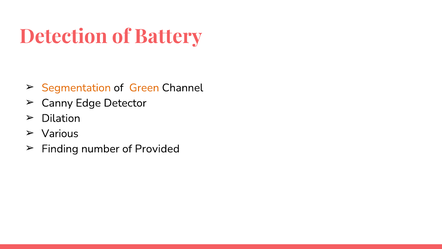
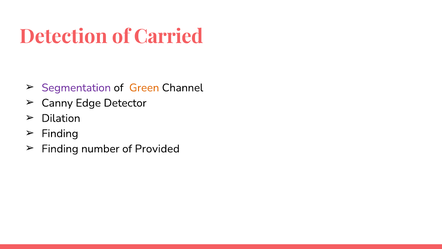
Battery: Battery -> Carried (168, 36)
Segmentation colour: orange -> purple (76, 88)
Various: Various -> Finding (60, 133)
